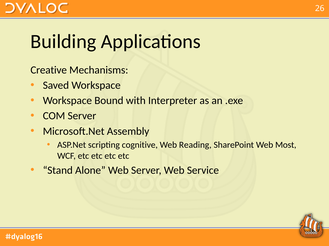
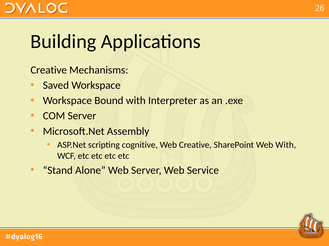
Web Reading: Reading -> Creative (195, 145)
Web Most: Most -> With (286, 145)
